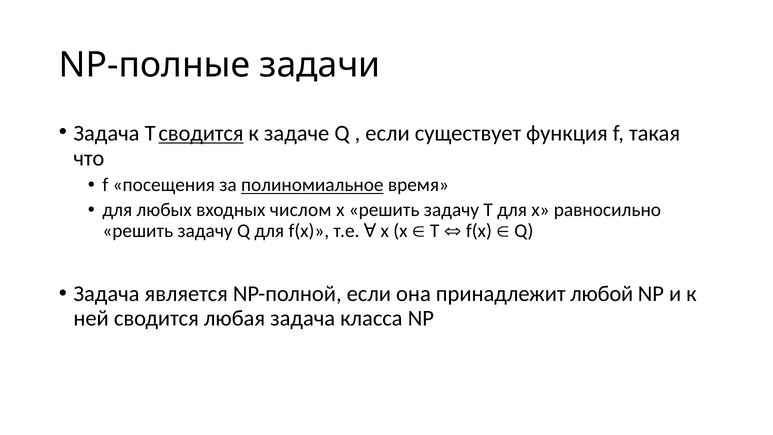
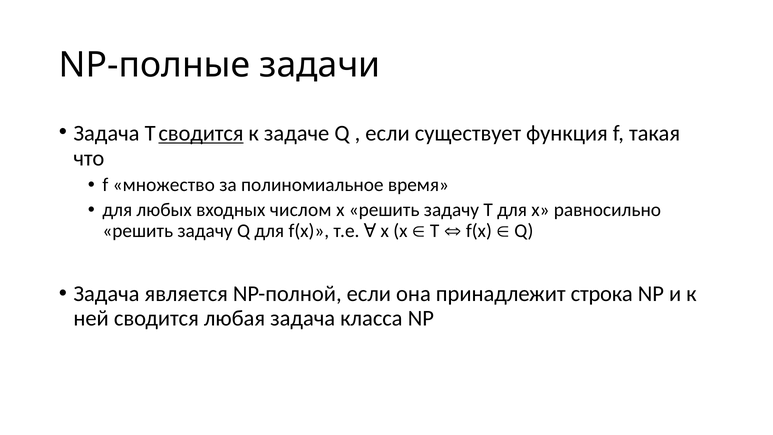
посещения: посещения -> множество (164, 185)
полиномиальное underline: present -> none (312, 185)
любой: любой -> строка (602, 294)
